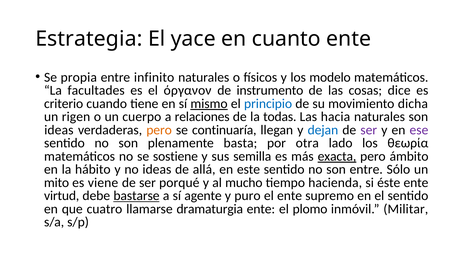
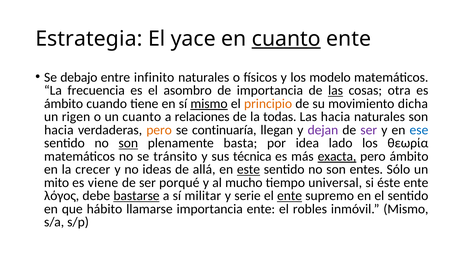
cuanto underline: none -> present (286, 39)
propia: propia -> debajo (79, 77)
facultades: facultades -> frecuencia (96, 90)
όργανον: όργανον -> asombro (188, 90)
de instrumento: instrumento -> importancia (270, 90)
las underline: none -> present (336, 90)
dice: dice -> otra (399, 90)
criterio: criterio -> ámbito (64, 104)
principio colour: blue -> orange (268, 104)
un cuerpo: cuerpo -> cuanto (142, 117)
ideas: ideas -> hacia (59, 130)
dejan colour: blue -> purple (323, 130)
ese colour: purple -> blue (419, 130)
son underline: none -> present (128, 143)
otra: otra -> idea (307, 143)
sostiene: sostiene -> tránsito (175, 156)
semilla: semilla -> técnica (252, 156)
hábito: hábito -> crecer (93, 169)
este underline: none -> present (248, 169)
son entre: entre -> entes (366, 169)
hacienda: hacienda -> universal (335, 183)
virtud: virtud -> λόγος (62, 196)
agente: agente -> militar (203, 196)
puro: puro -> serie (248, 196)
ente underline: none -> present (290, 196)
cuatro: cuatro -> hábito (104, 209)
llamarse dramaturgia: dramaturgia -> importancia (210, 209)
plomo: plomo -> robles (310, 209)
inmóvil Militar: Militar -> Mismo (406, 209)
